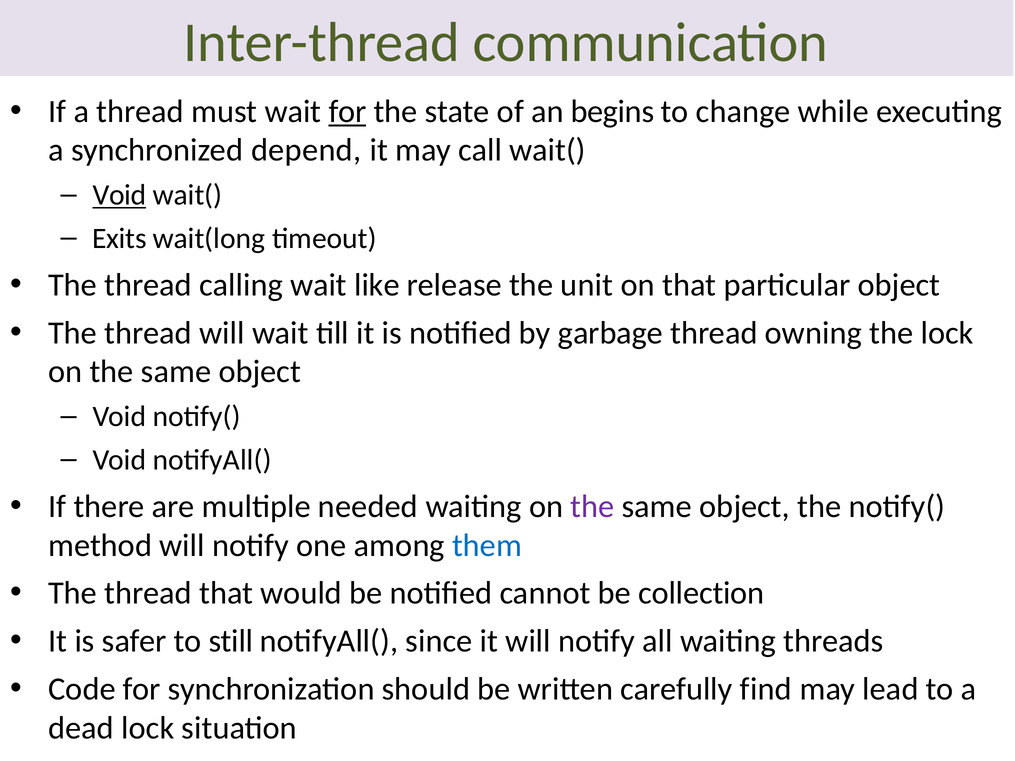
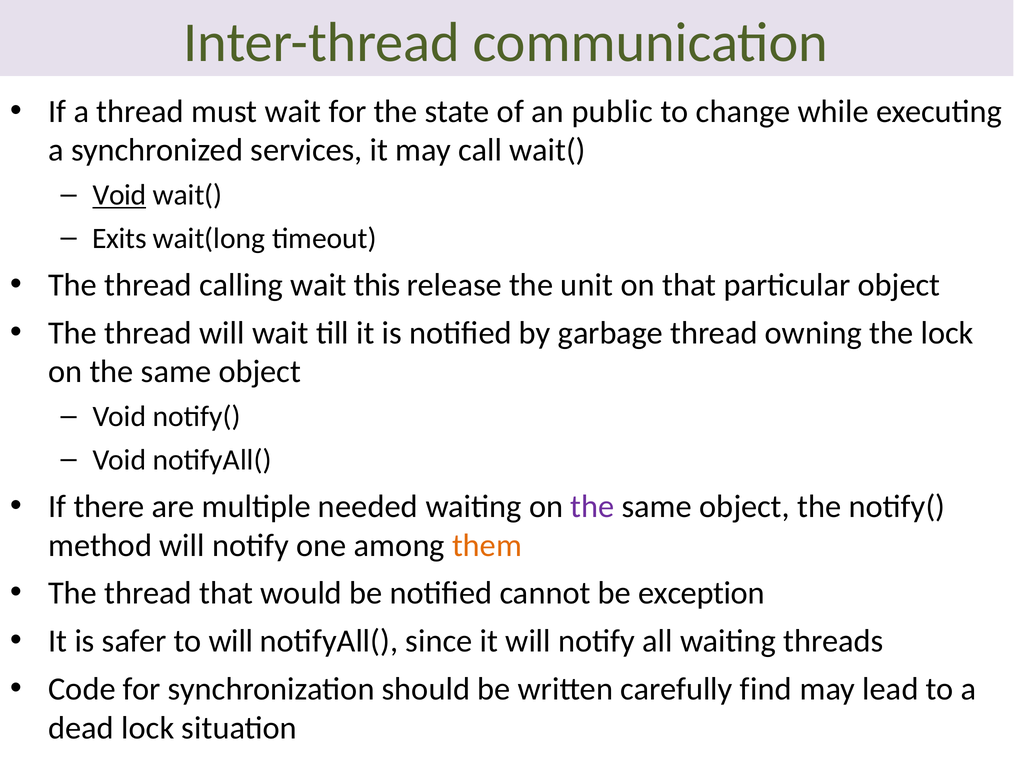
for underline: present -> none (347, 111)
begins: begins -> public (612, 111)
depend: depend -> services (306, 150)
like: like -> this (377, 285)
them colour: blue -> orange (487, 546)
collection: collection -> exception (701, 593)
to still: still -> will (231, 641)
